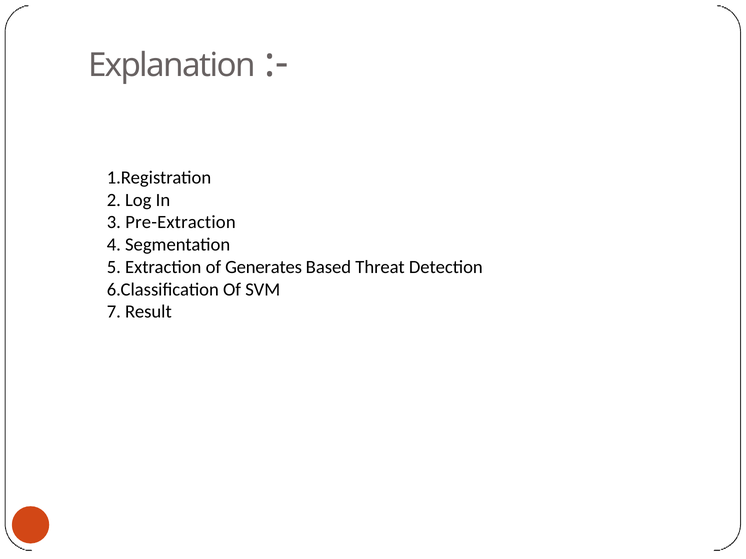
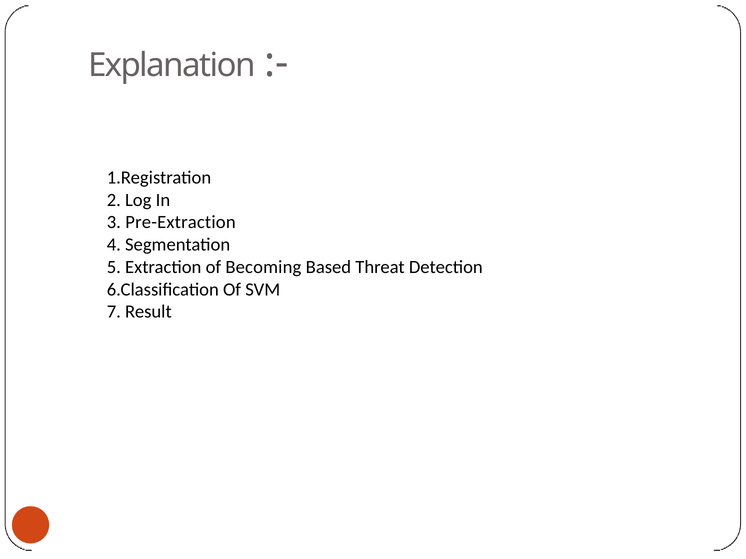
Generates: Generates -> Becoming (263, 267)
